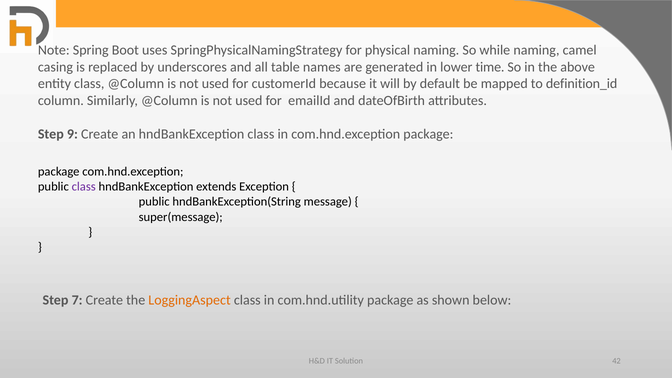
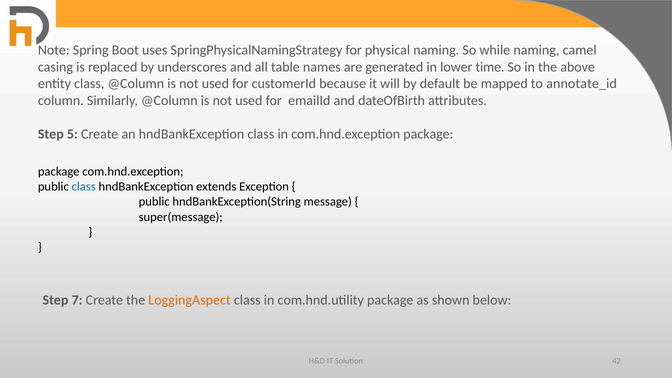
definition_id: definition_id -> annotate_id (582, 84)
9: 9 -> 5 (72, 134)
class colour: purple -> blue (84, 187)
